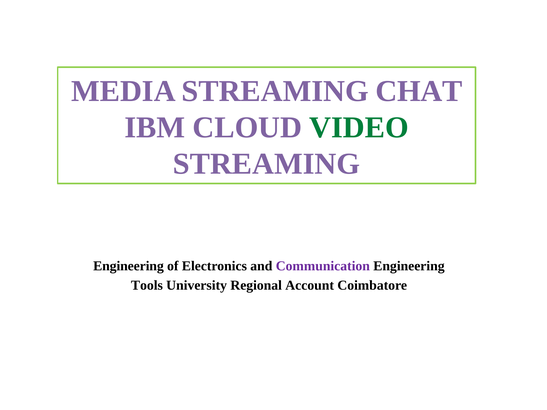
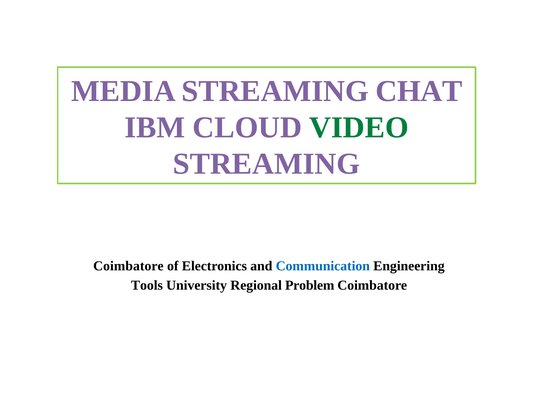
Engineering: Engineering -> Coimbatore (128, 266)
Communication colour: purple -> blue (323, 266)
Account: Account -> Problem (310, 285)
